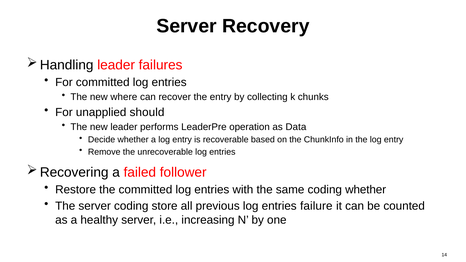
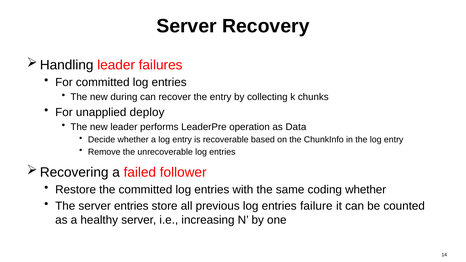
where: where -> during (124, 97)
should: should -> deploy (147, 112)
server coding: coding -> entries (131, 206)
